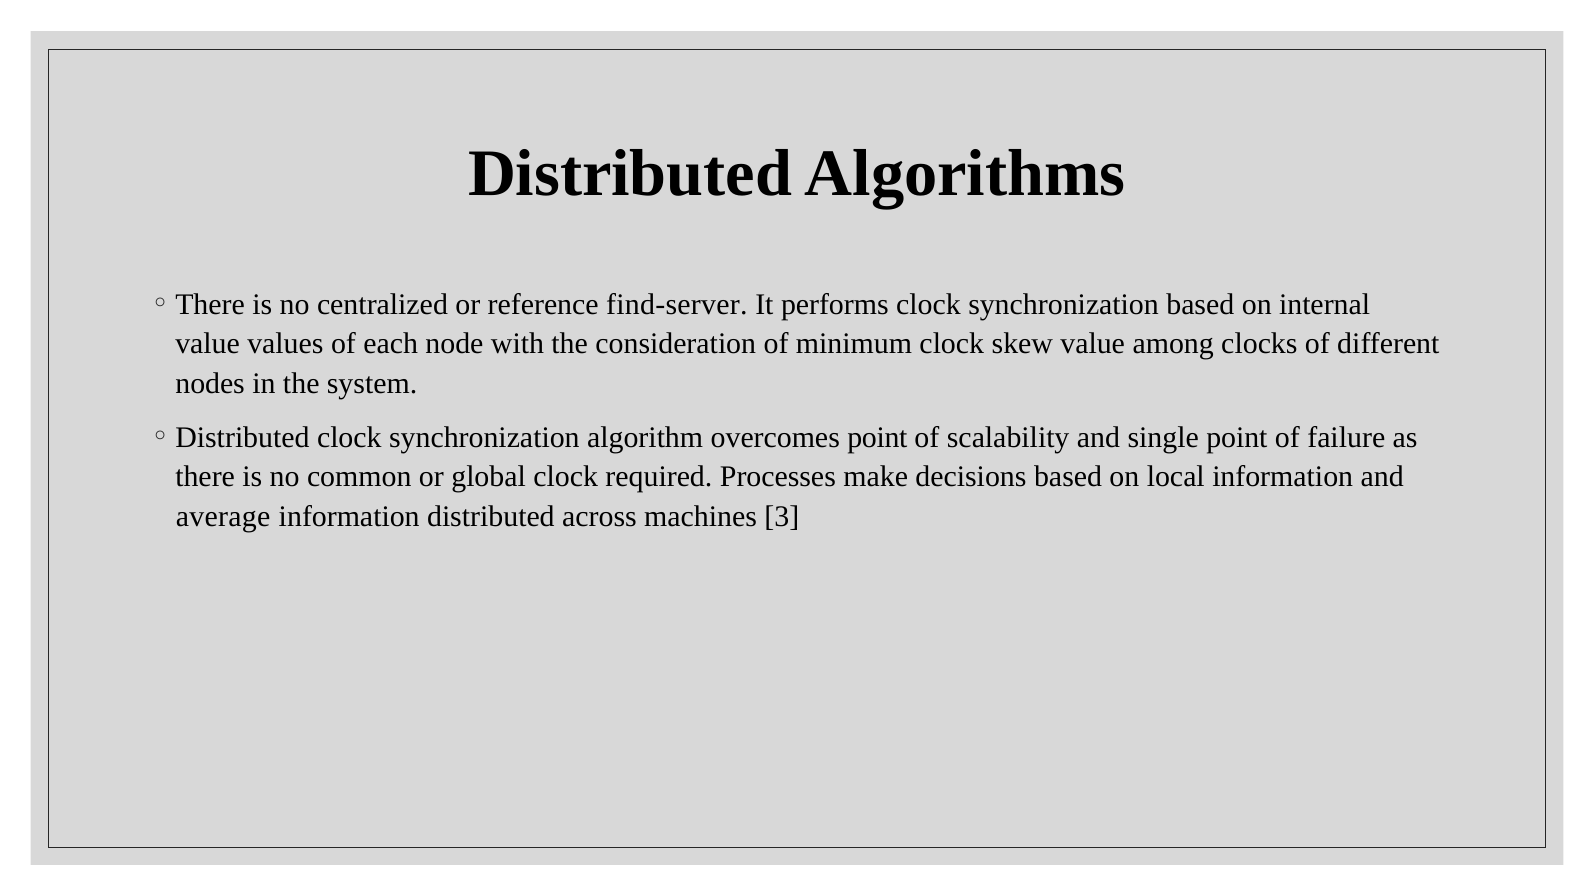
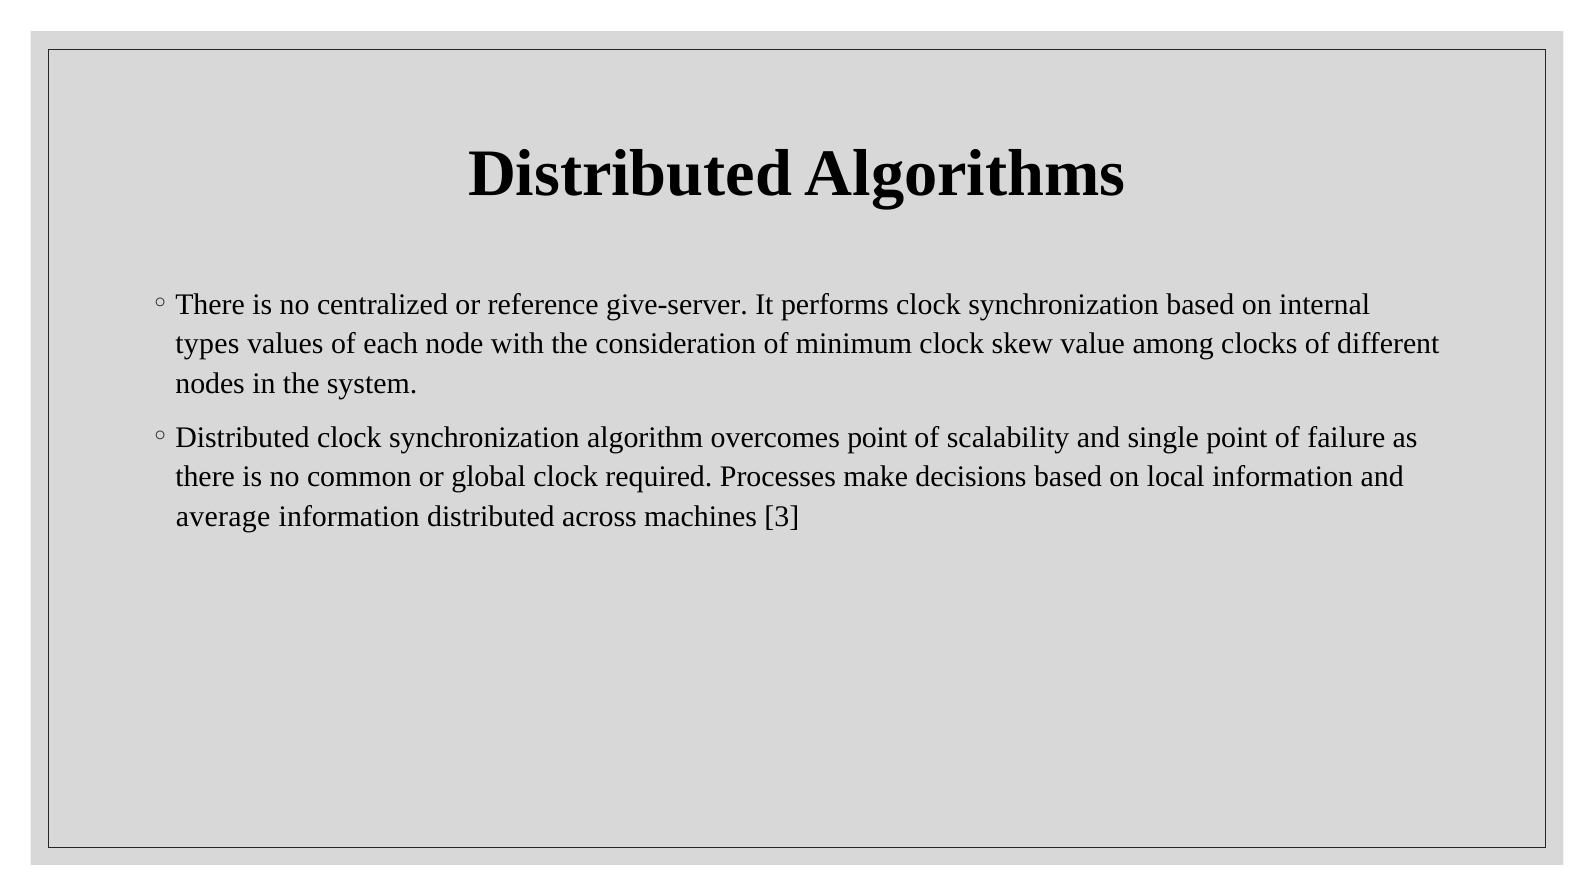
find-server: find-server -> give-server (677, 305)
value: value -> types (207, 344)
